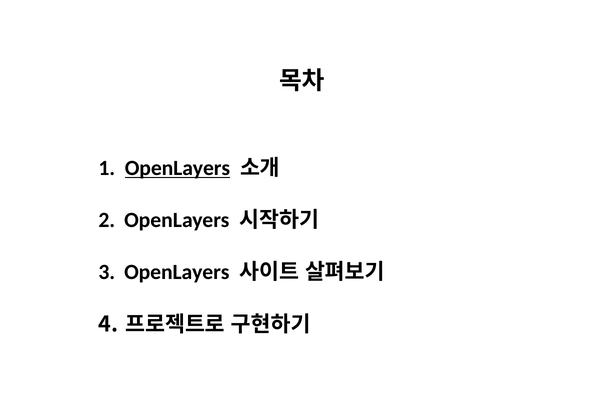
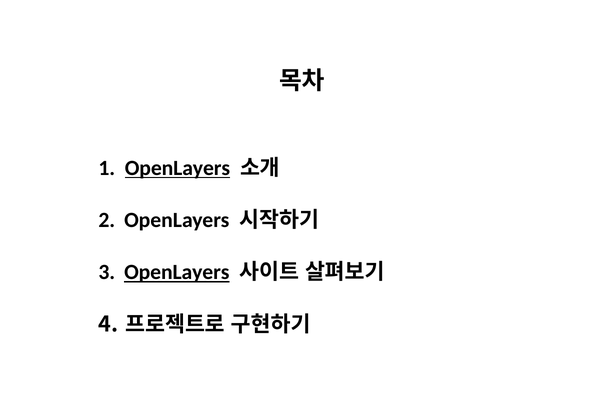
OpenLayers underline: none -> present (177, 272)
